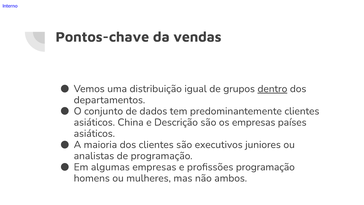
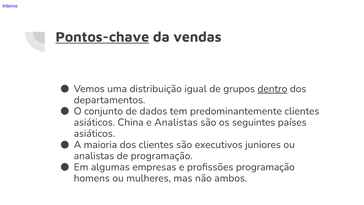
Pontos-chave underline: none -> present (102, 37)
e Descrição: Descrição -> Analistas (176, 122)
os empresas: empresas -> seguintes (254, 122)
